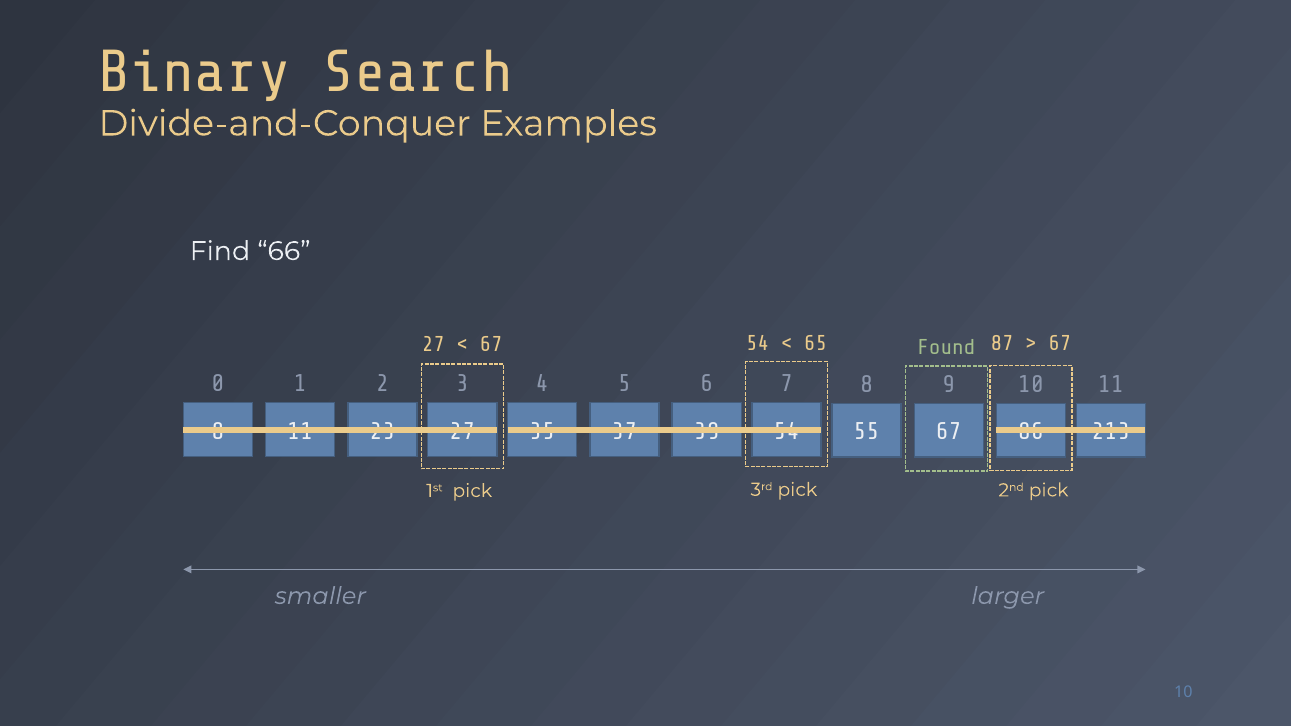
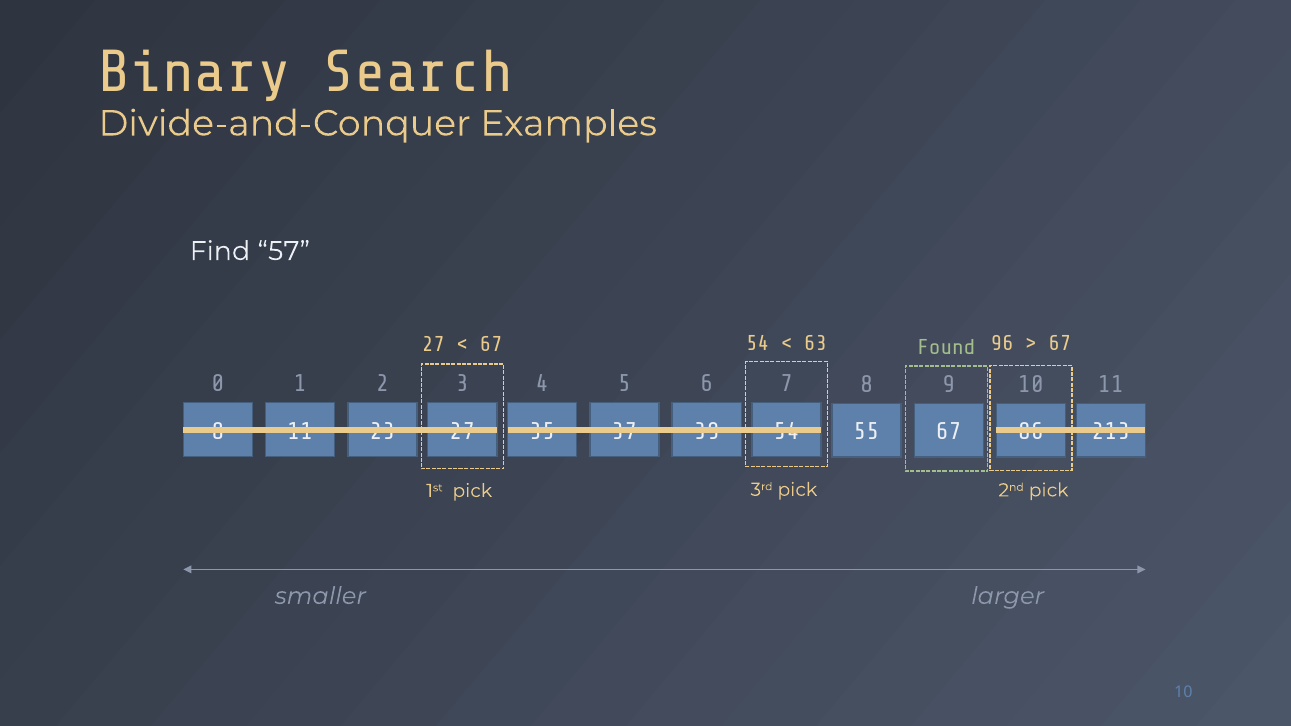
66: 66 -> 57 (284, 251)
65: 65 -> 63 (816, 344)
87: 87 -> 96 (1002, 344)
